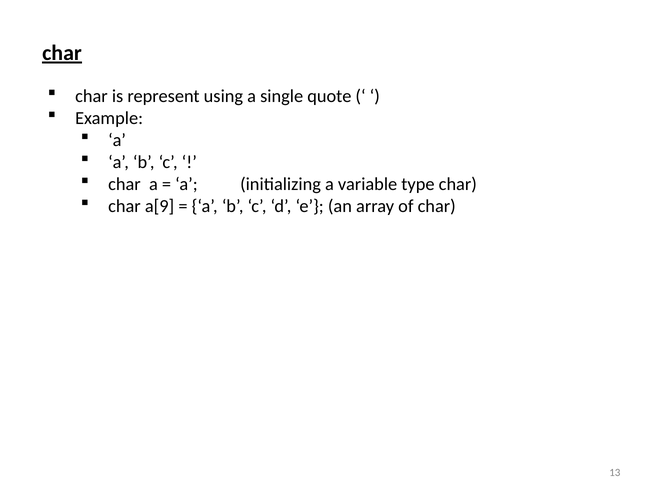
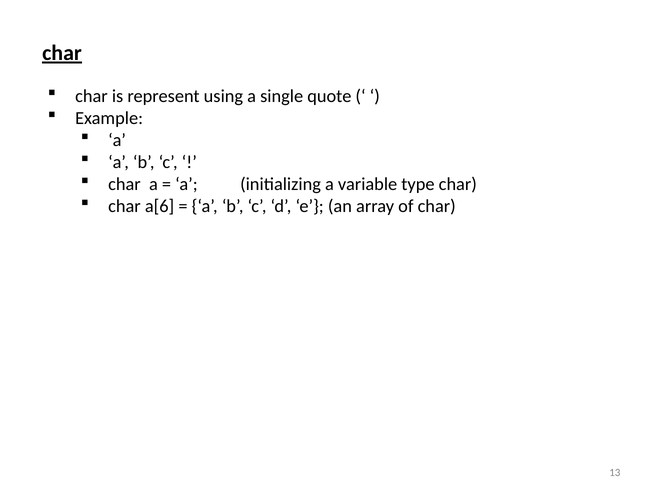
a[9: a[9 -> a[6 (160, 206)
